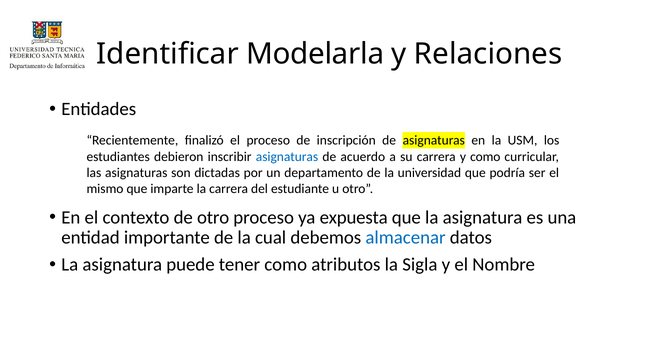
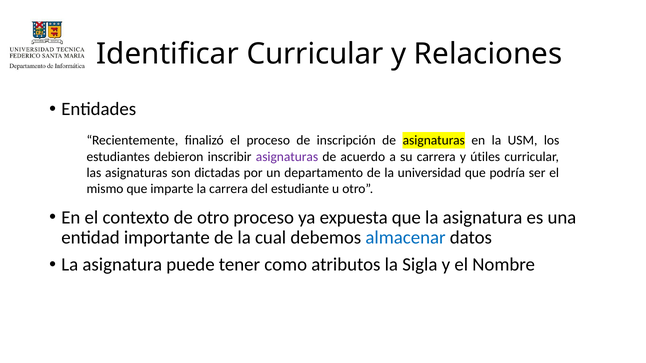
Identificar Modelarla: Modelarla -> Curricular (315, 54)
asignaturas colour: blue -> purple (287, 157)
y como: como -> útiles (485, 157)
